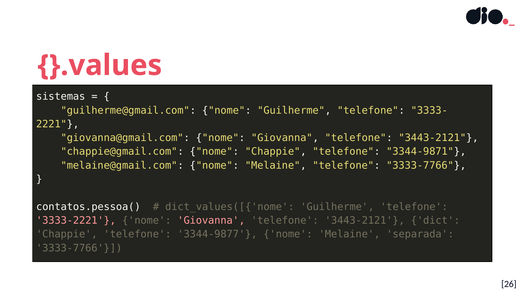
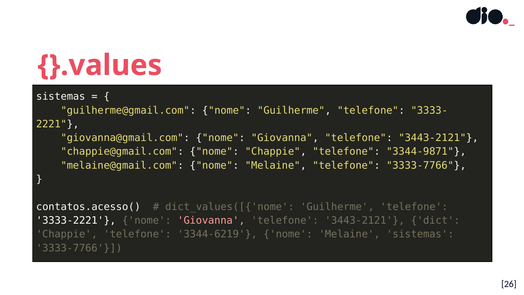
contatos.pessoa(: contatos.pessoa( -> contatos.acesso( (88, 207)
3333-2221 colour: pink -> white (76, 220)
3344-9877: 3344-9877 -> 3344-6219 (217, 234)
Melaine separada: separada -> sistemas (420, 234)
